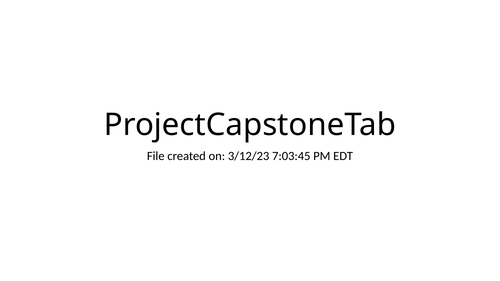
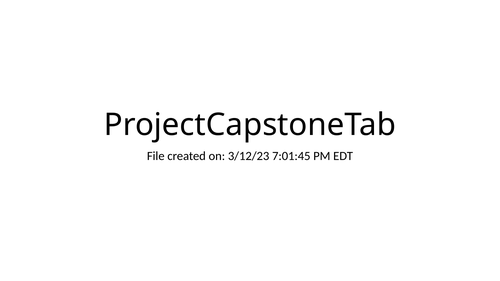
7:03:45: 7:03:45 -> 7:01:45 (291, 156)
